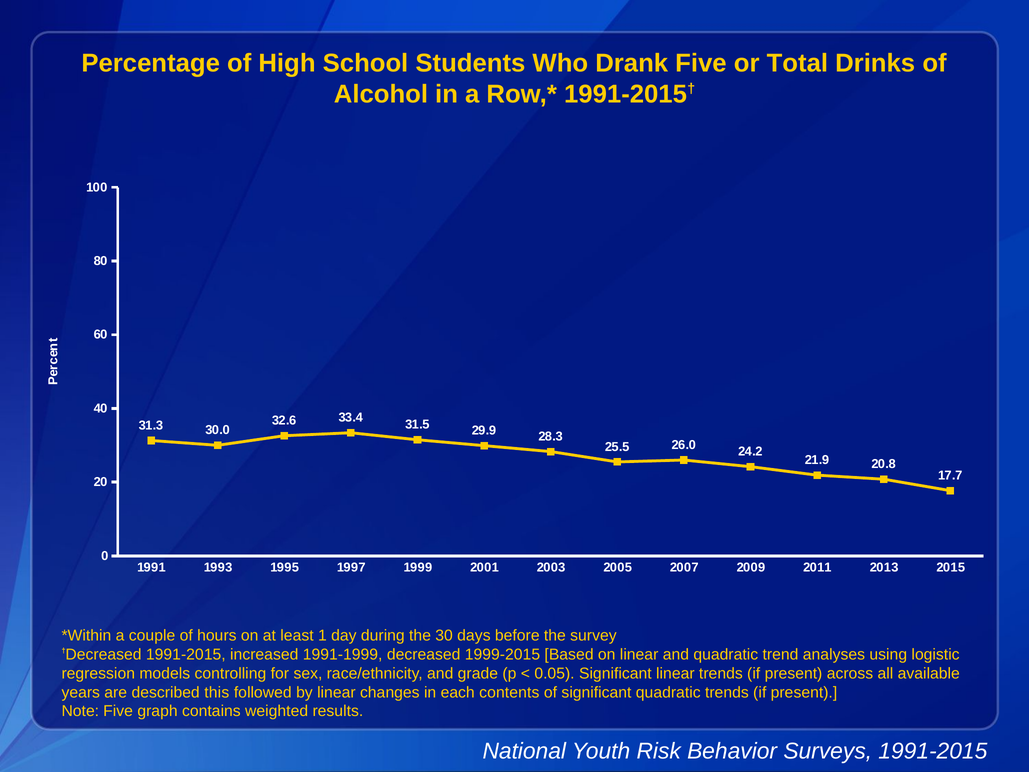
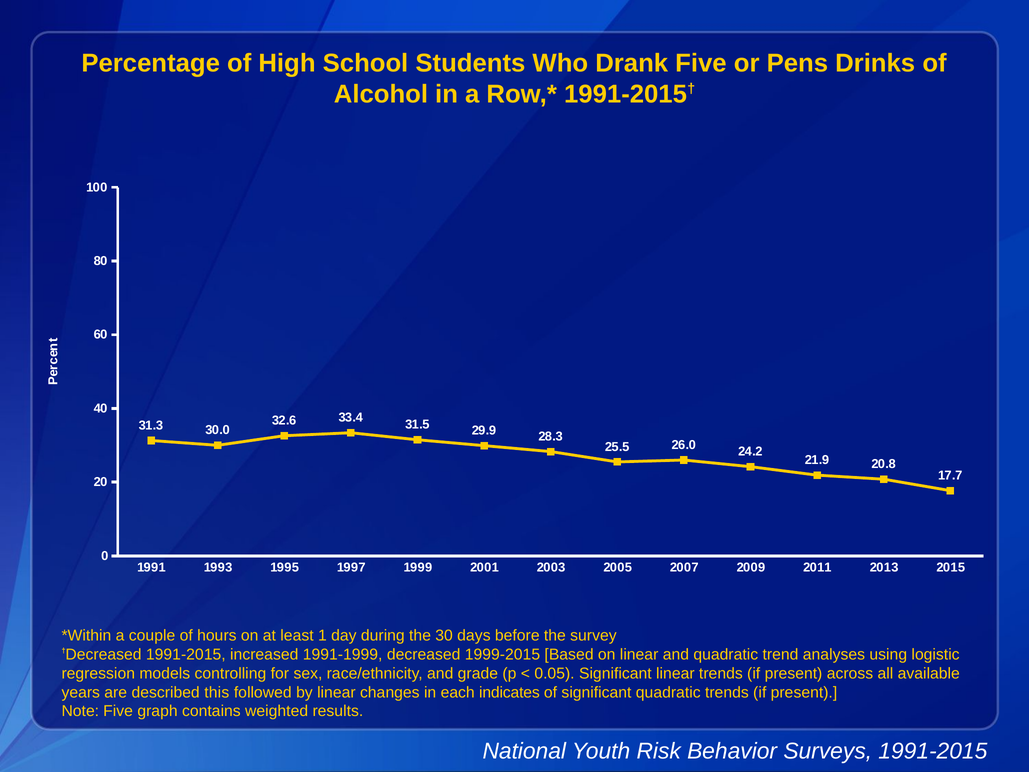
Total: Total -> Pens (797, 63)
contents: contents -> indicates (509, 692)
